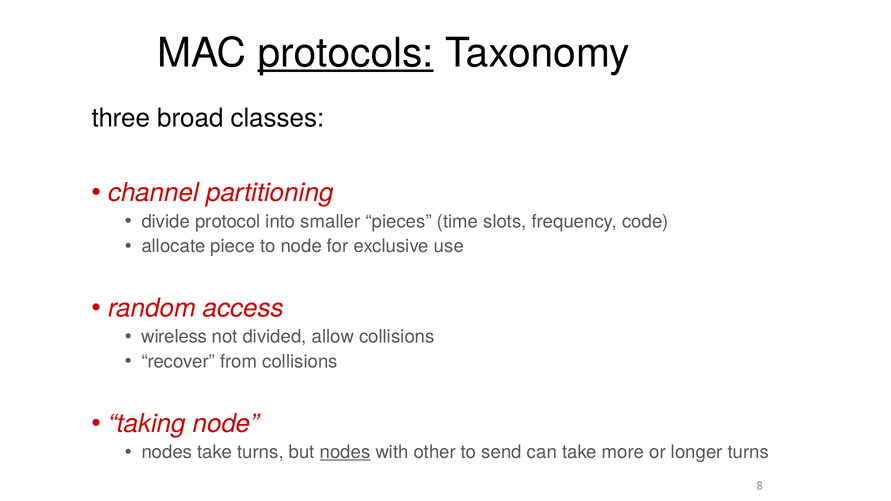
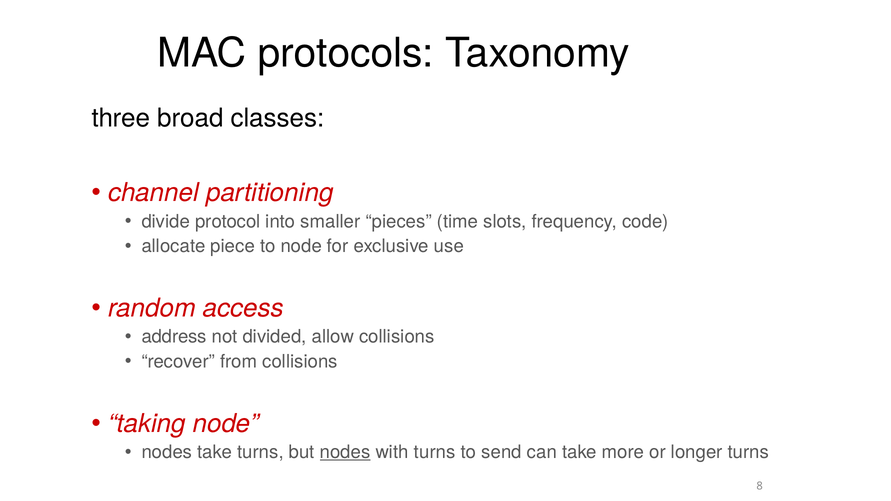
protocols underline: present -> none (346, 53)
wireless: wireless -> address (174, 337)
with other: other -> turns (435, 452)
